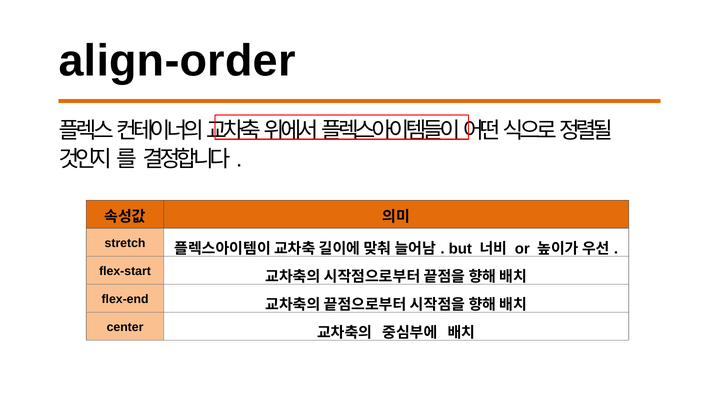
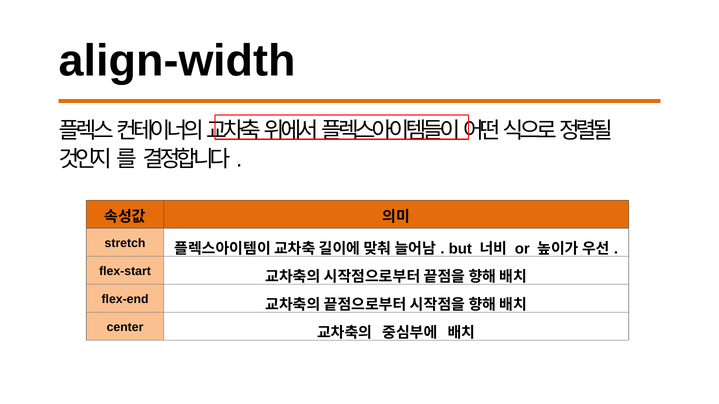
align-order: align-order -> align-width (177, 61)
